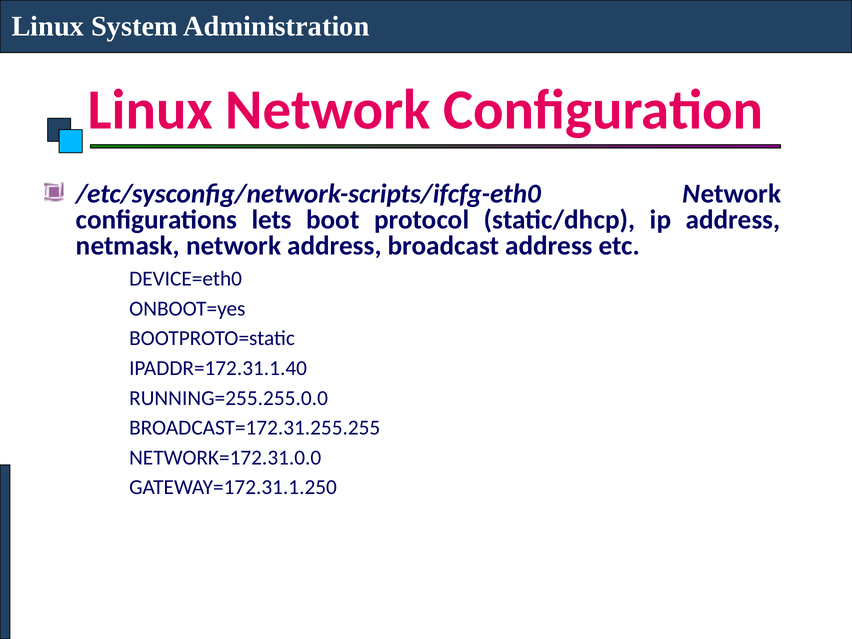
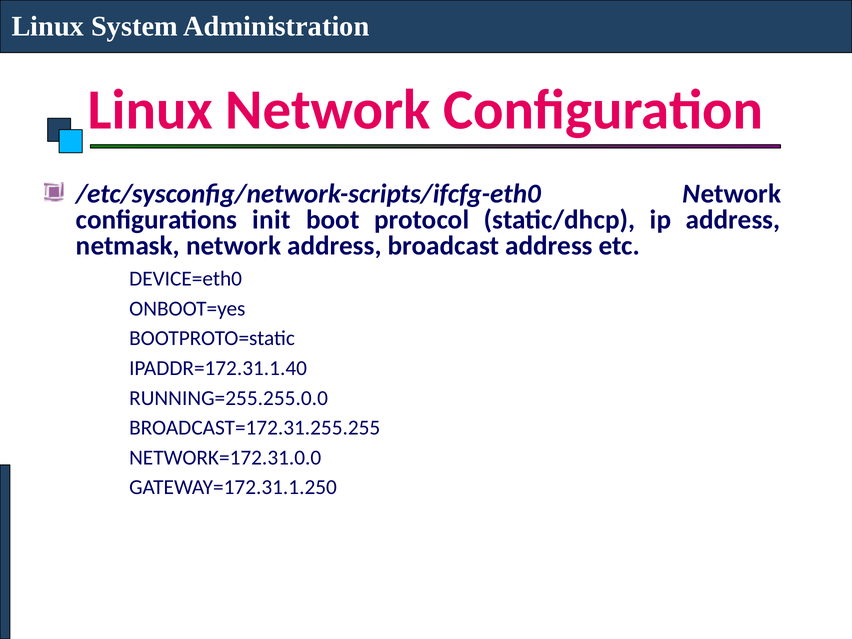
lets: lets -> init (272, 220)
